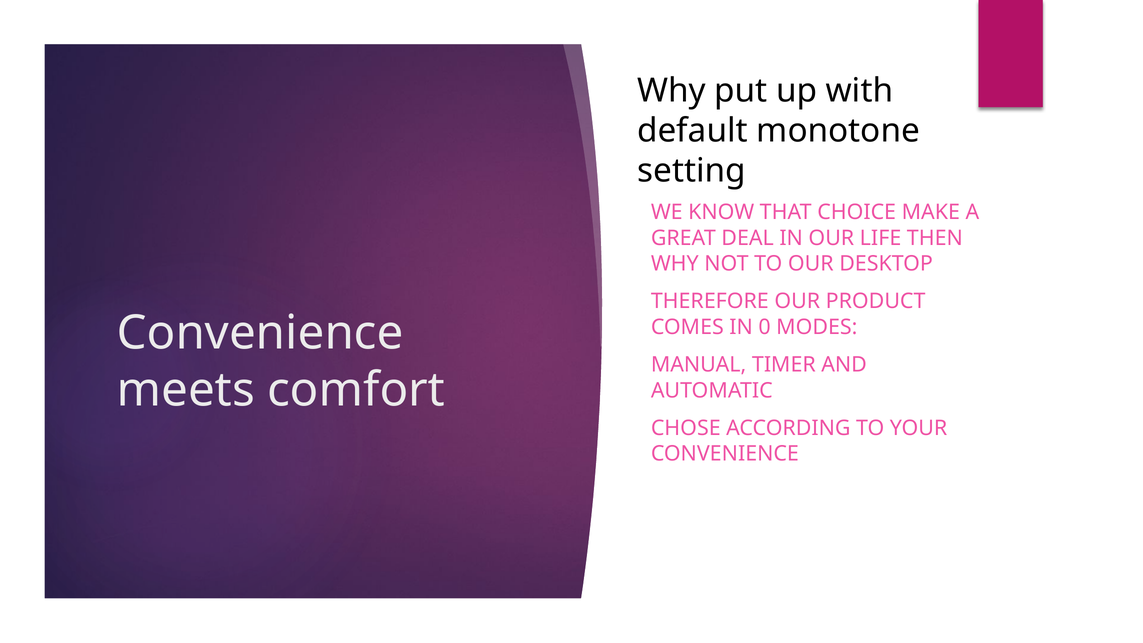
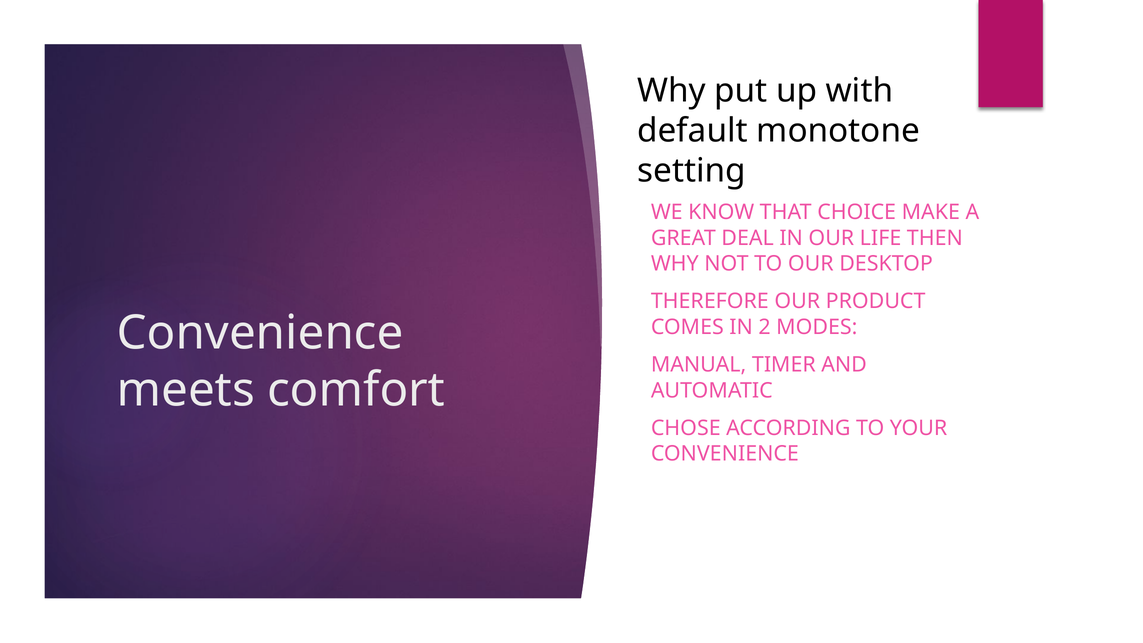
0: 0 -> 2 (765, 327)
